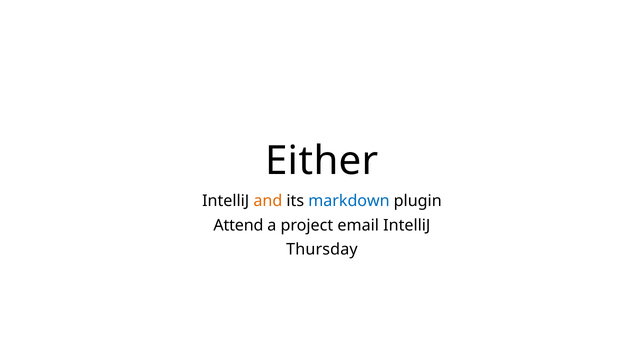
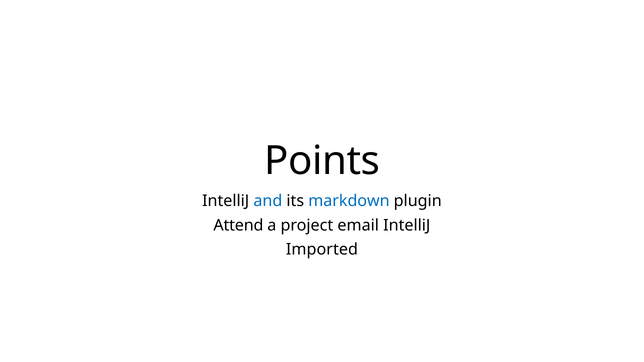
Either: Either -> Points (322, 161)
and colour: orange -> blue (268, 201)
Thursday: Thursday -> Imported (322, 249)
